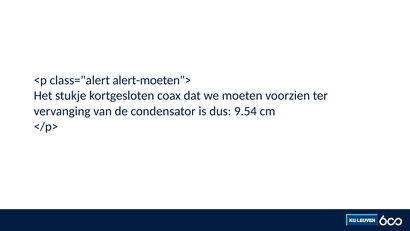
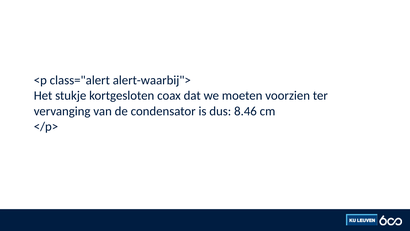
alert-moeten">: alert-moeten"> -> alert-waarbij"> (152, 80)
9.54: 9.54 -> 8.46 (245, 111)
